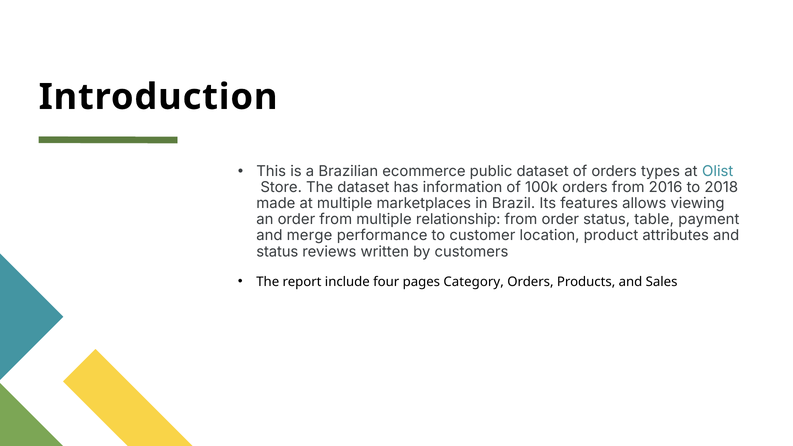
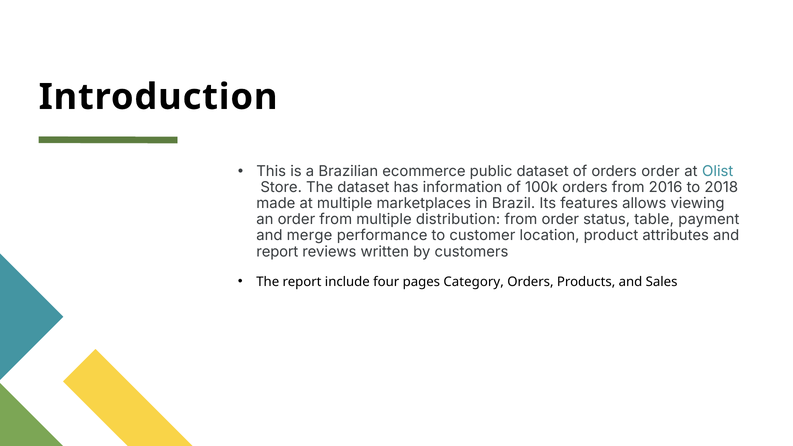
orders types: types -> order (660, 171)
relationship: relationship -> distribution (458, 220)
status: status -> report (277, 252)
